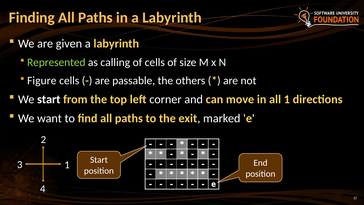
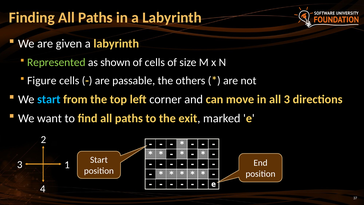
calling: calling -> shown (115, 62)
start colour: white -> light blue (49, 99)
all 1: 1 -> 3 (287, 99)
